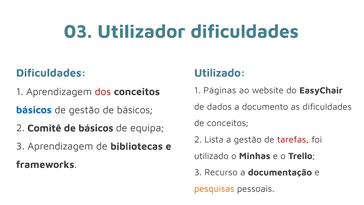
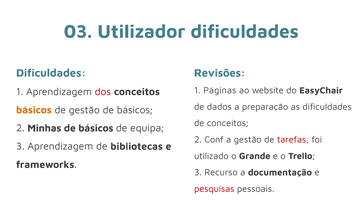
Utilizado: Utilizado -> Revisões (220, 73)
documento: documento -> preparação (265, 107)
básicos colour: blue -> orange (34, 110)
Comitê: Comitê -> Minhas (44, 128)
Lista: Lista -> Conf (214, 139)
Minhas: Minhas -> Grande (255, 156)
pesquisas colour: orange -> red (214, 189)
